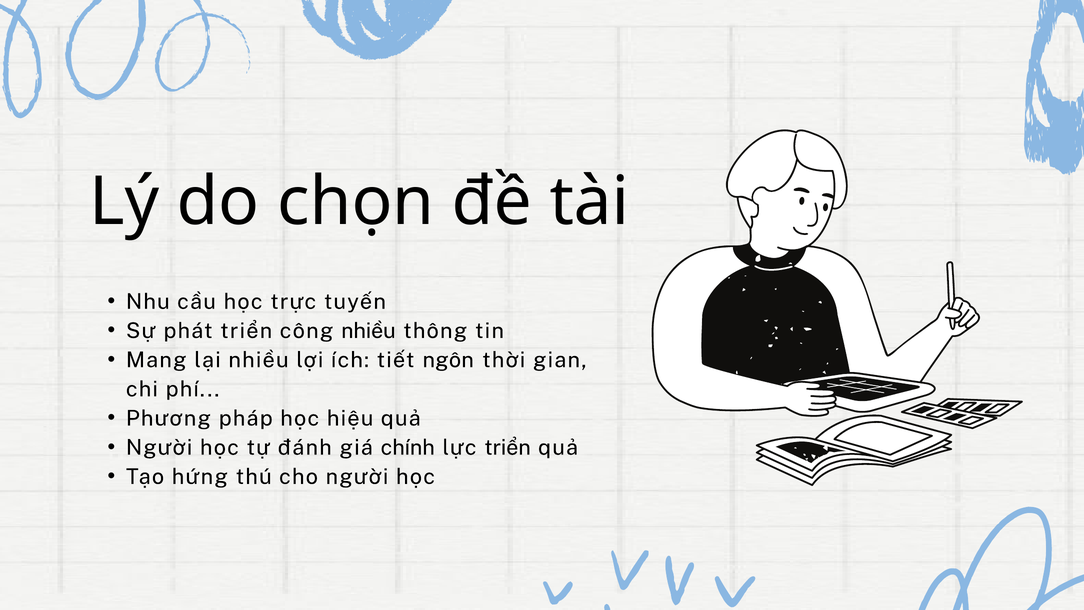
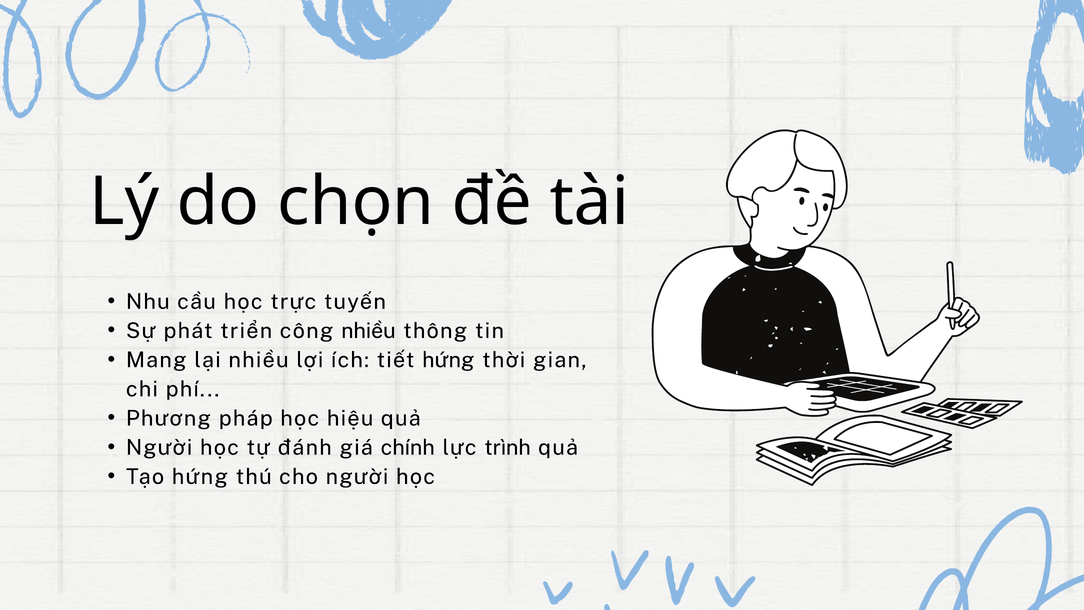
tiết ngôn: ngôn -> hứng (448, 360)
lực triển: triển -> trình (508, 447)
